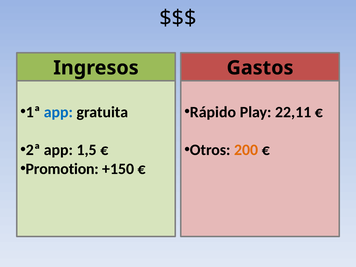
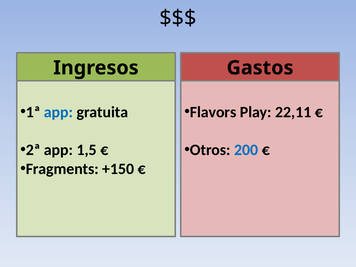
Rápido: Rápido -> Flavors (213, 112)
200 colour: orange -> blue (246, 150)
Promotion: Promotion -> Fragments (62, 169)
